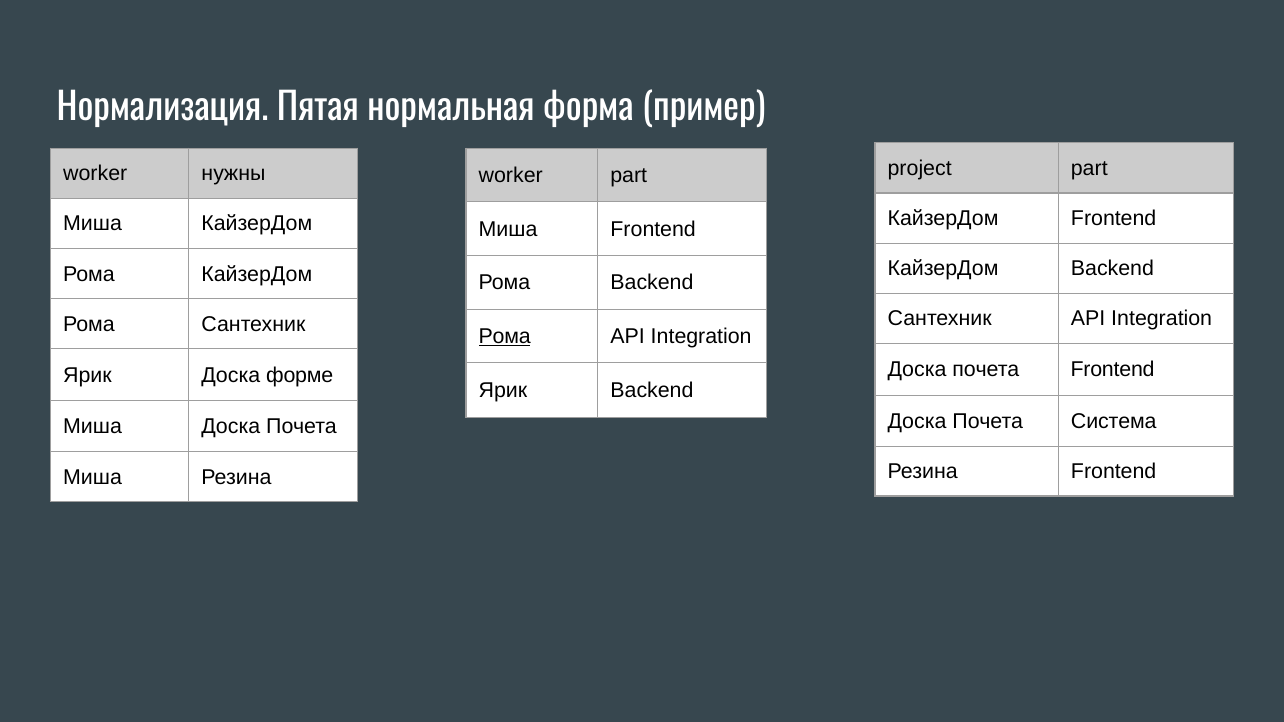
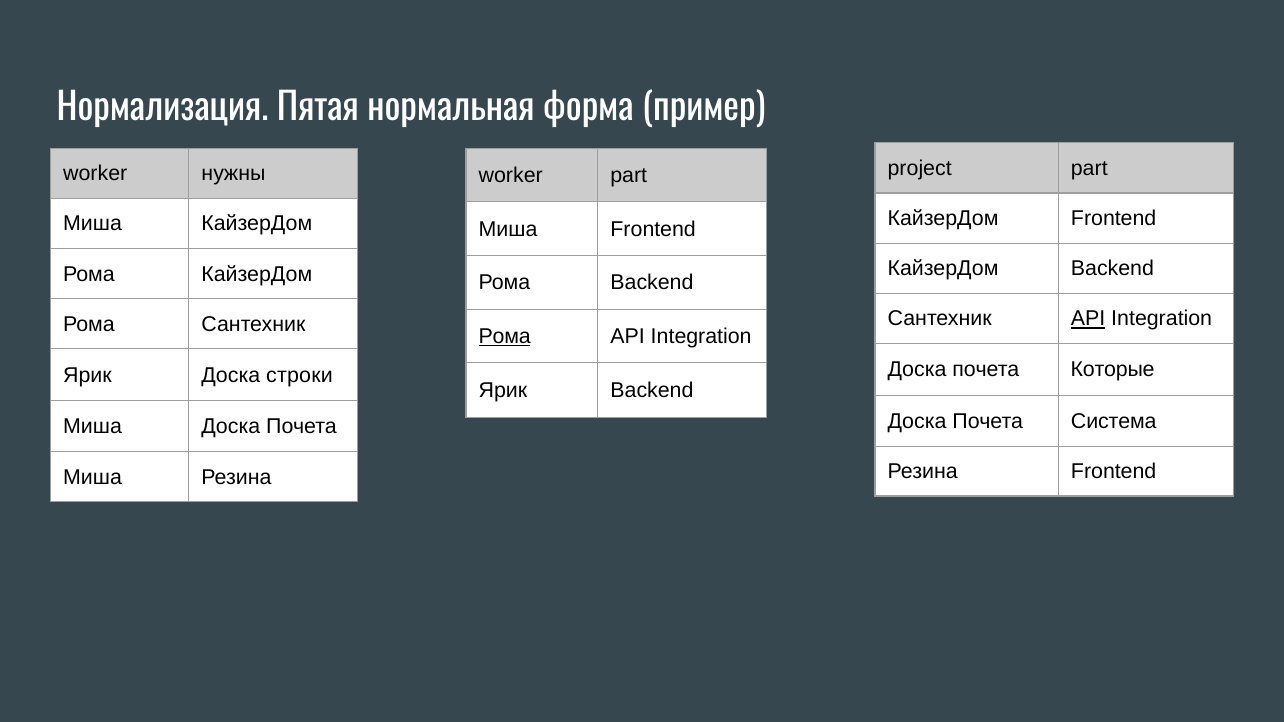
API underline: none -> present (1088, 319)
почета Frontend: Frontend -> Которые (1113, 370)
форме: форме -> строки (299, 375)
